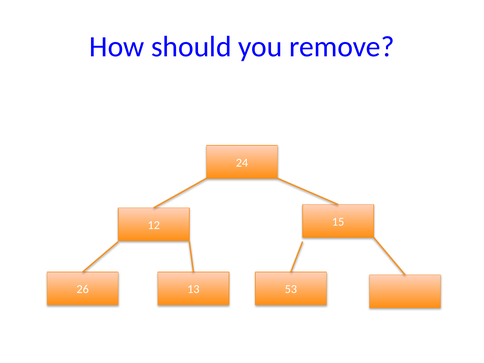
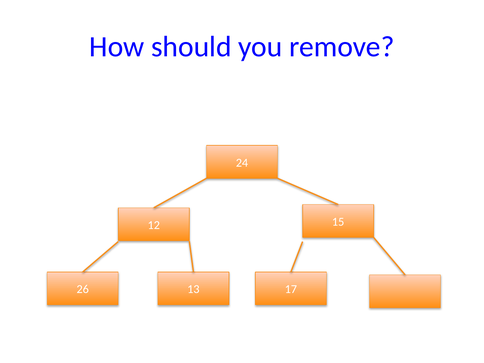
53: 53 -> 17 (291, 289)
